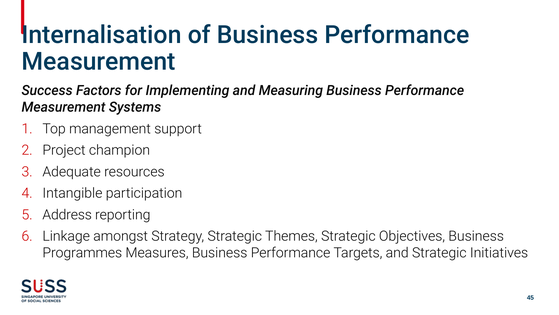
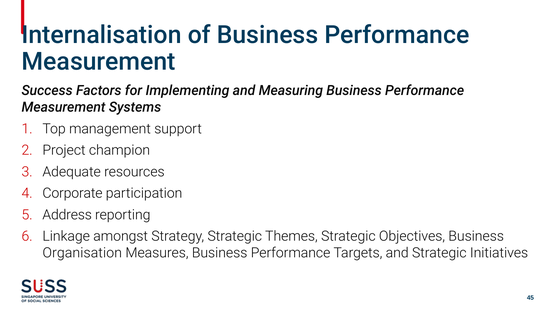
Intangible: Intangible -> Corporate (73, 193)
Programmes: Programmes -> Organisation (82, 253)
